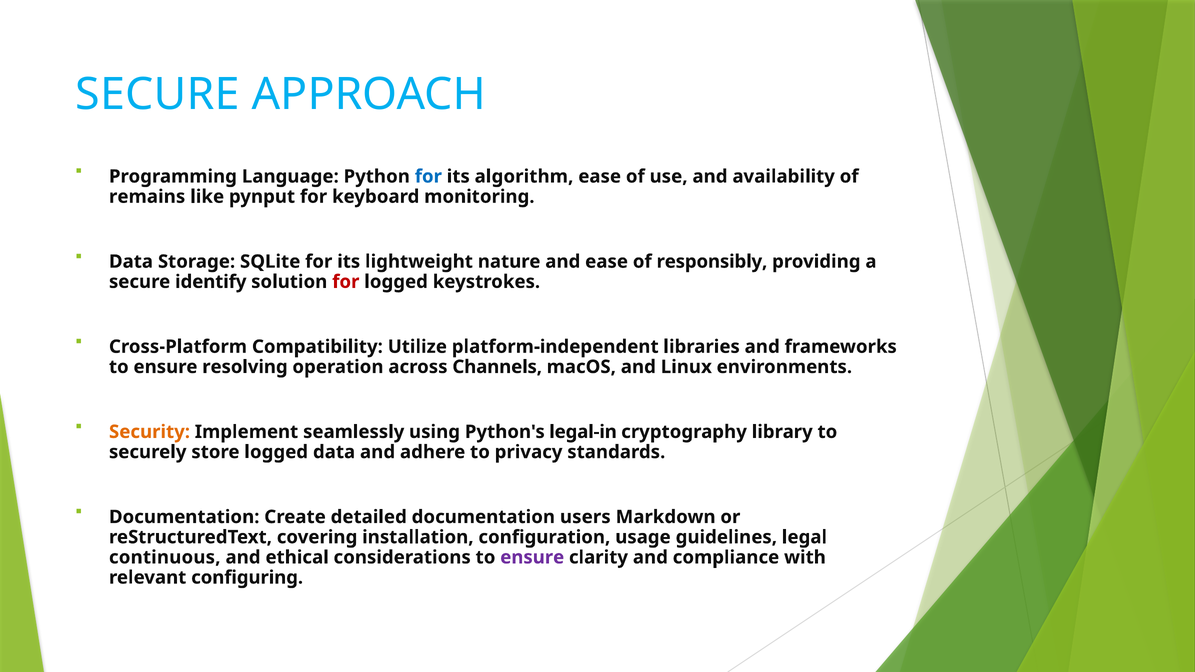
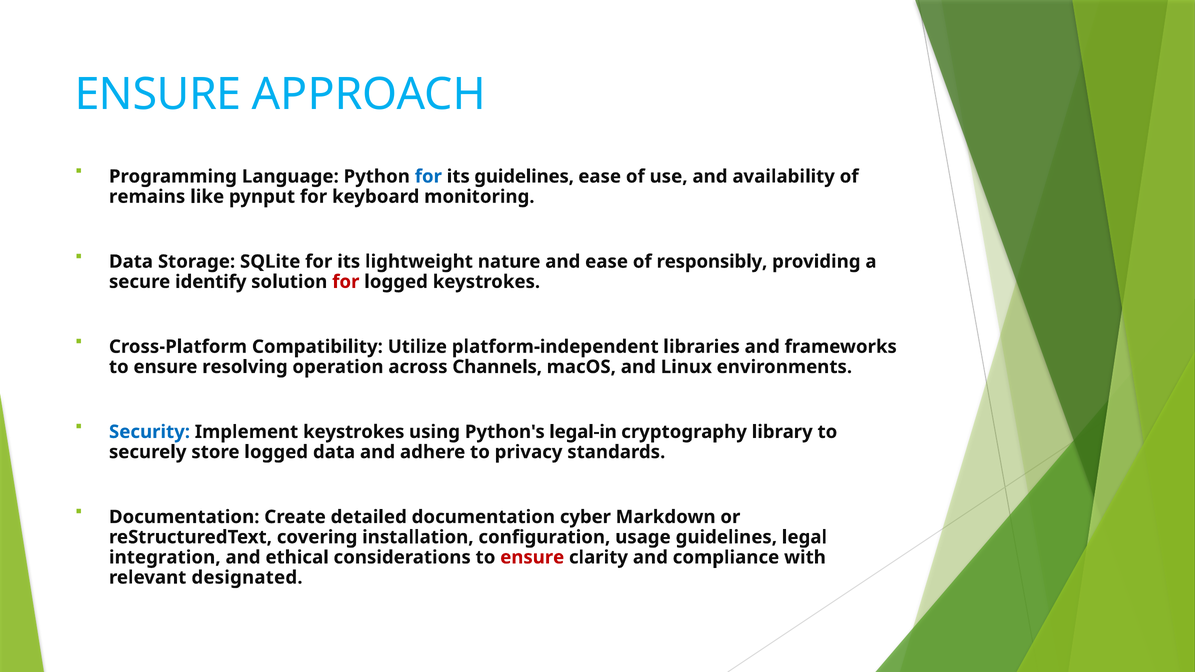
SECURE: SECURE -> ENSURE (158, 94)
its algorithm: algorithm -> guidelines (524, 177)
Security colour: orange -> blue (149, 432)
Implement seamlessly: seamlessly -> keystrokes (354, 432)
users: users -> cyber (585, 517)
continuous: continuous -> integration (165, 557)
ensure colour: purple -> red (532, 557)
configuring: configuring -> designated (247, 578)
